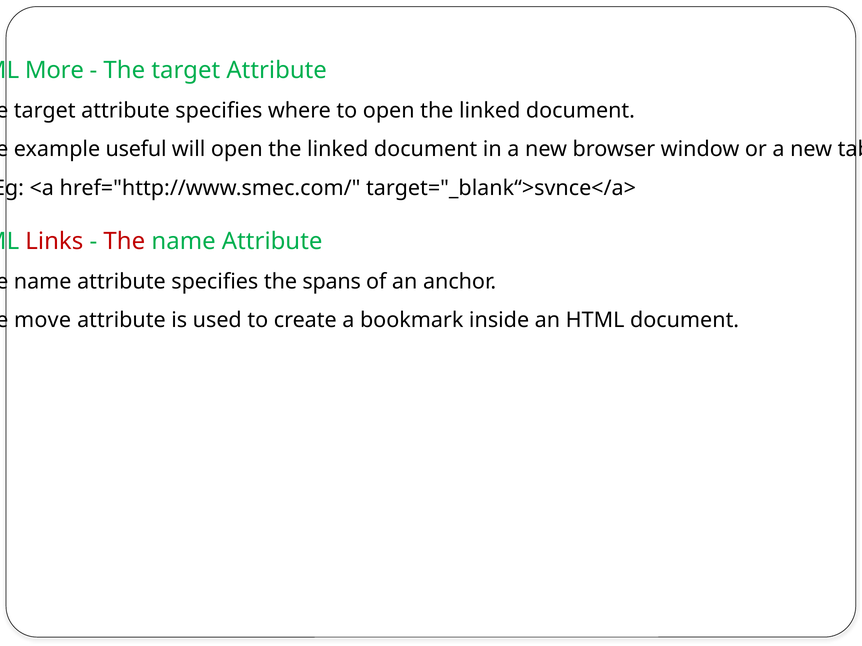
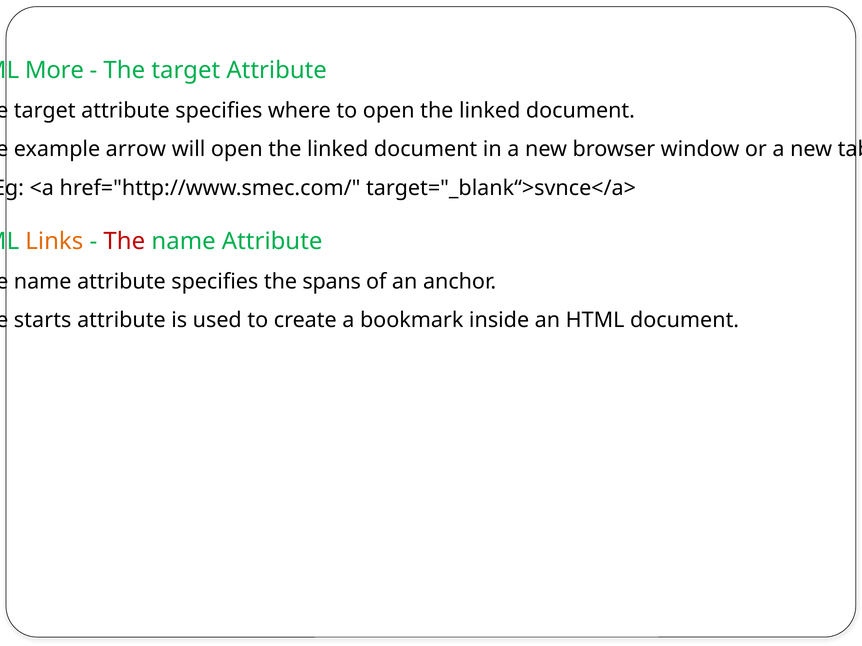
useful: useful -> arrow (136, 149)
Links colour: red -> orange (54, 242)
move: move -> starts (43, 320)
